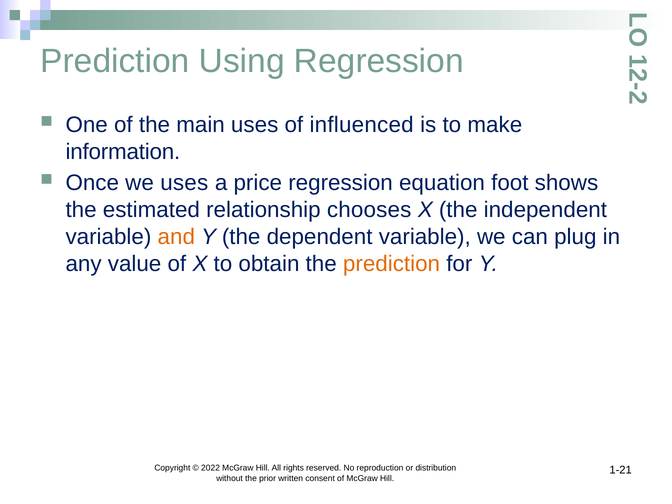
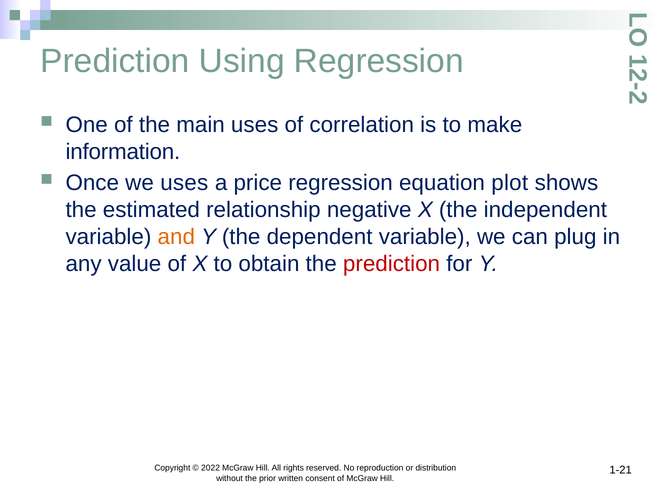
influenced: influenced -> correlation (362, 125)
foot: foot -> plot (510, 183)
chooses: chooses -> negative (369, 210)
prediction colour: orange -> red (392, 264)
